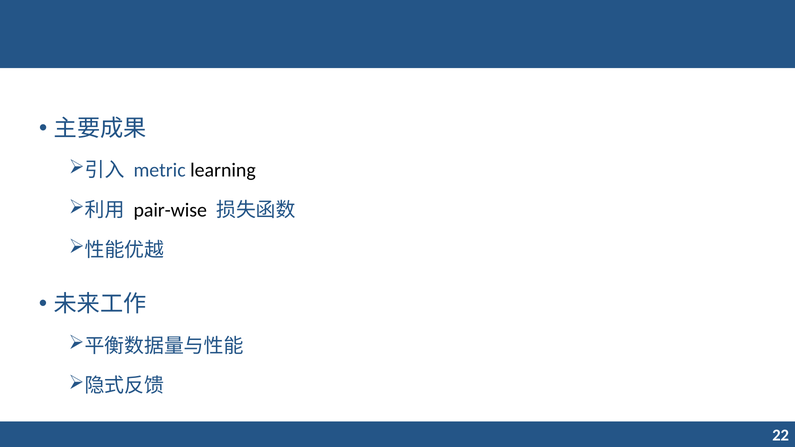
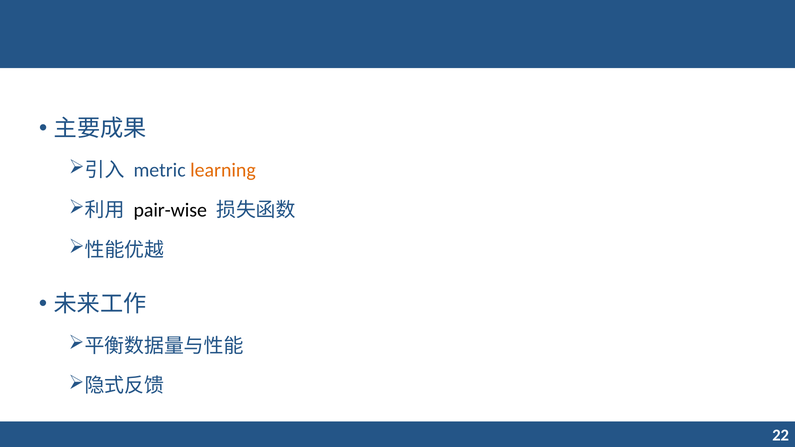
learning colour: black -> orange (223, 170)
